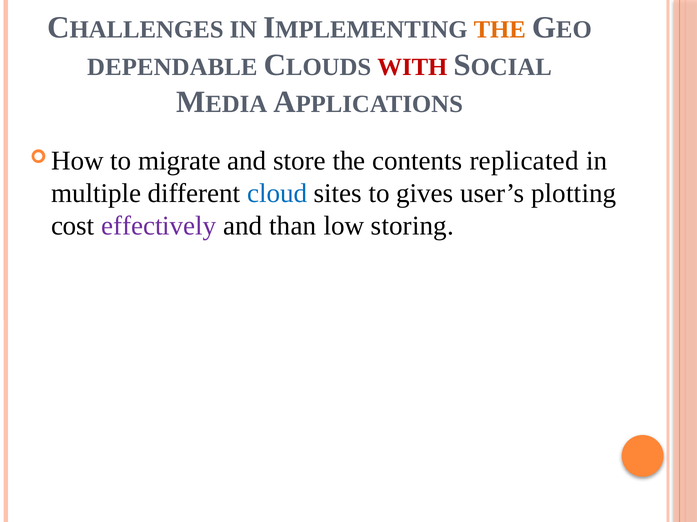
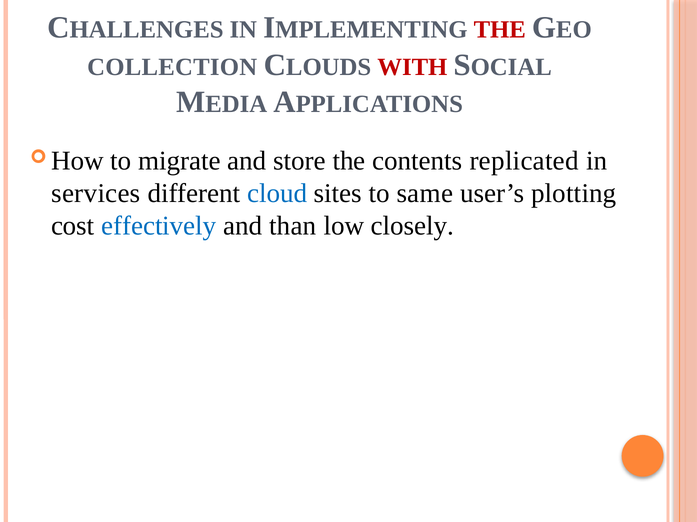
THE colour: orange -> red (500, 30)
DEPENDABLE: DEPENDABLE -> COLLECTION (172, 67)
multiple: multiple -> services (96, 194)
gives: gives -> same (425, 194)
effectively colour: purple -> blue (159, 226)
storing: storing -> closely (413, 226)
